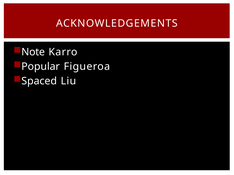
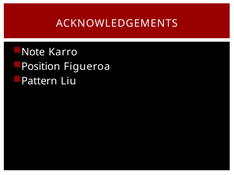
Popular: Popular -> Position (41, 67)
Spaced: Spaced -> Pattern (39, 81)
